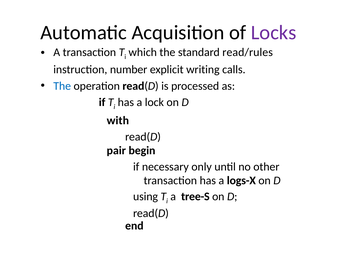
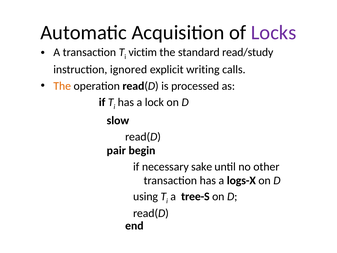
which: which -> victim (143, 52)
read/rules: read/rules -> read/study (248, 52)
number: number -> ignored (129, 70)
The colour: blue -> orange (62, 86)
with: with -> slow (118, 120)
only: only -> sake (202, 167)
